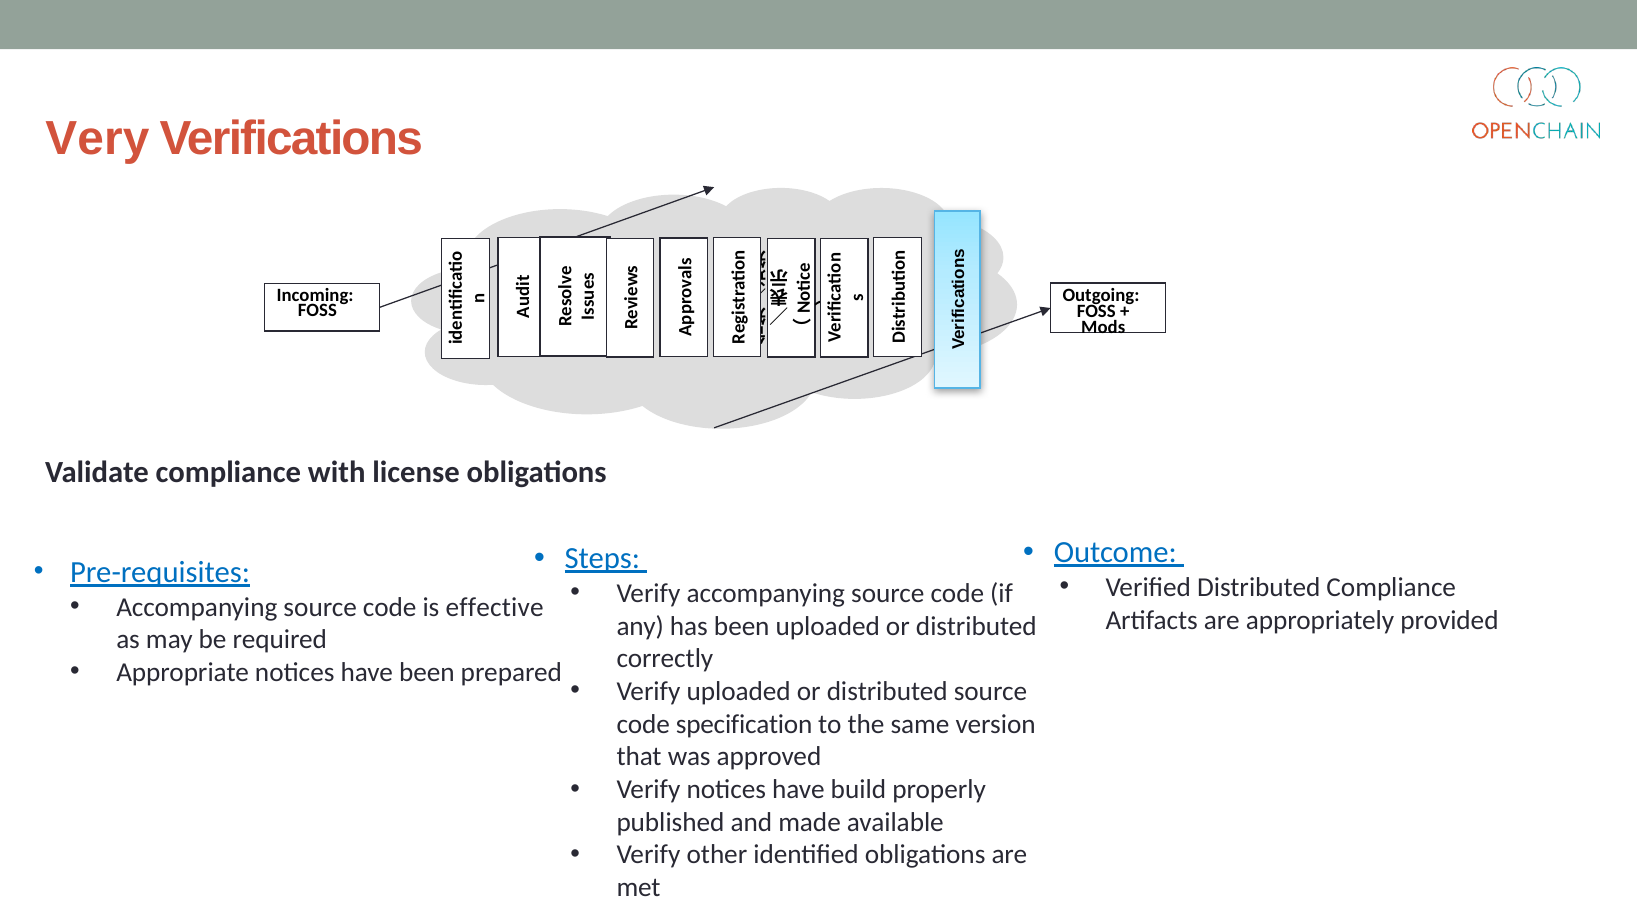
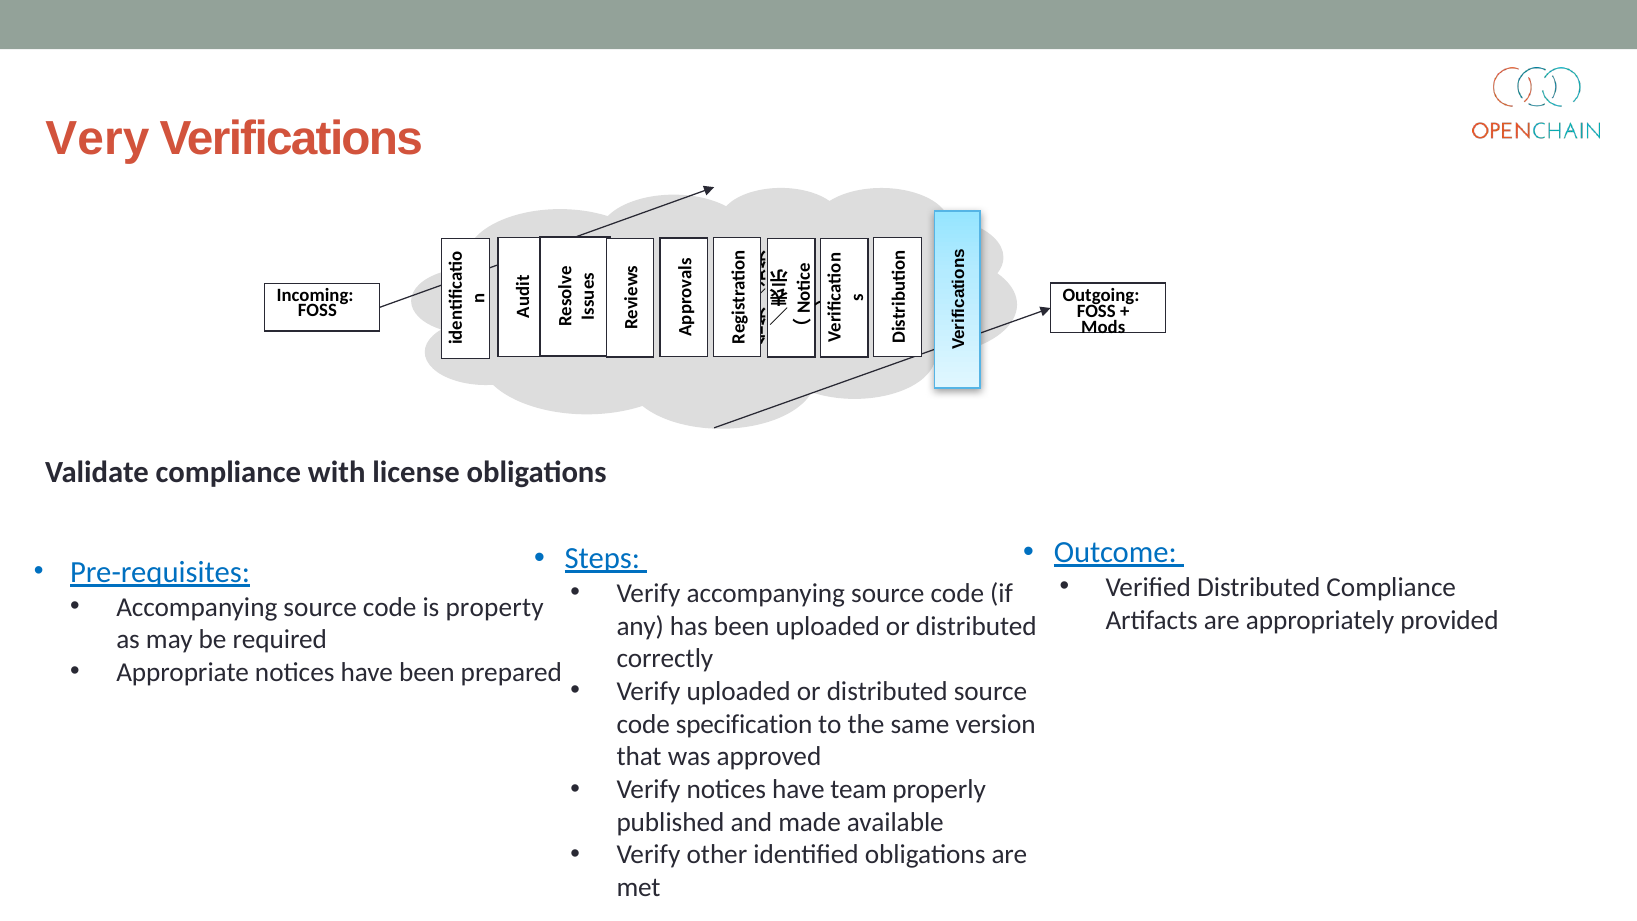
effective: effective -> property (495, 607)
build: build -> team (859, 789)
